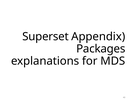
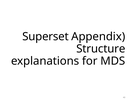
Packages: Packages -> Structure (101, 49)
